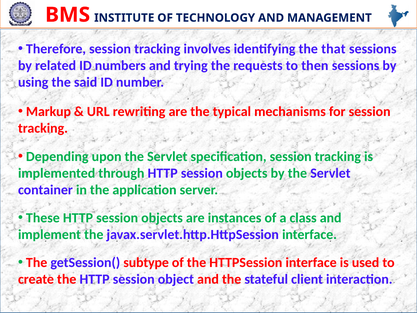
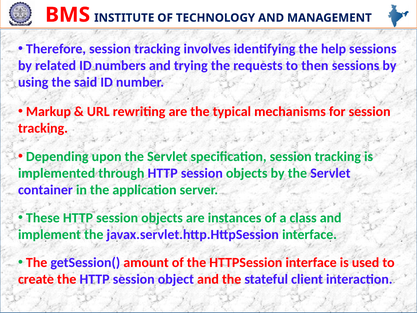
that: that -> help (334, 49)
subtype: subtype -> amount (146, 262)
